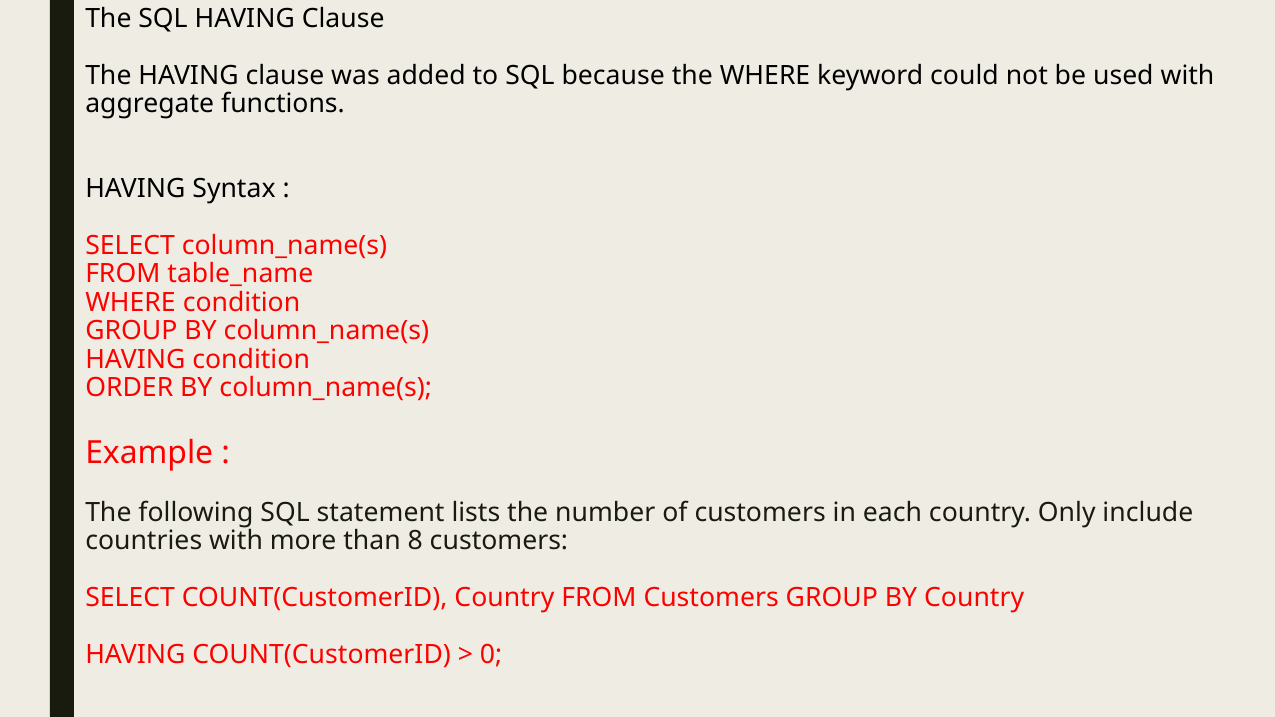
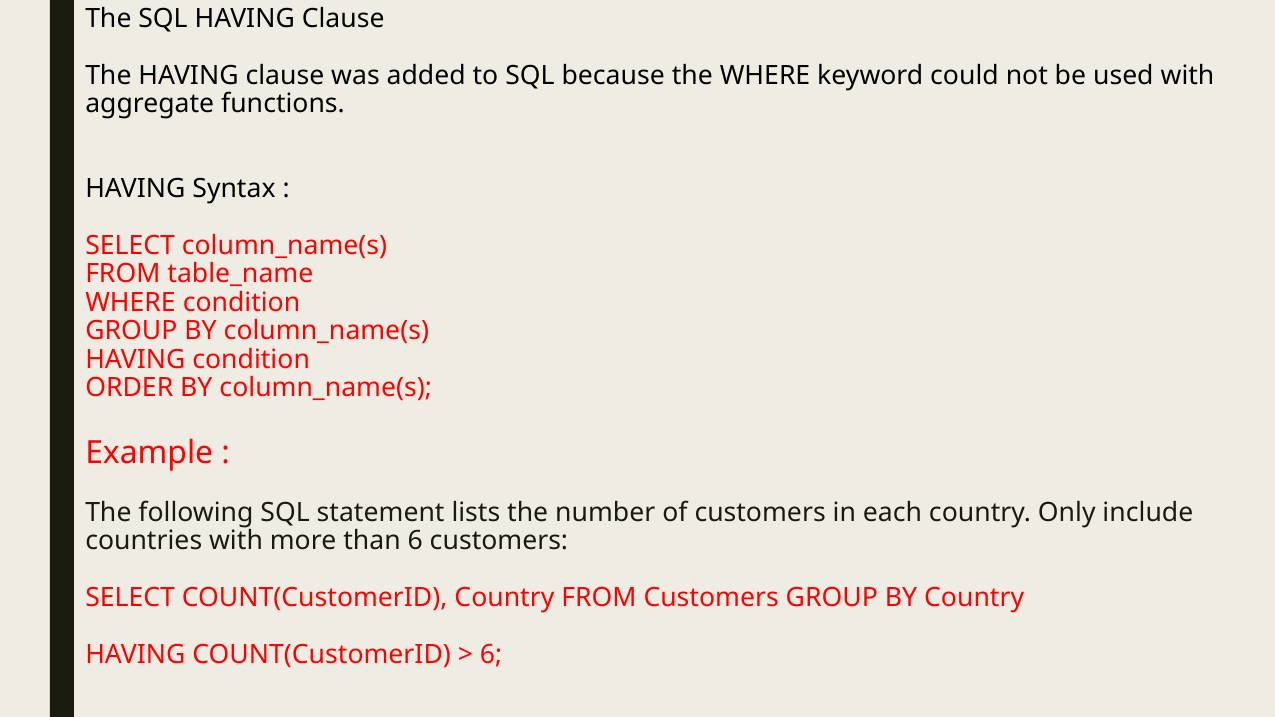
than 8: 8 -> 6 (415, 541)
0: 0 -> 6 (491, 654)
